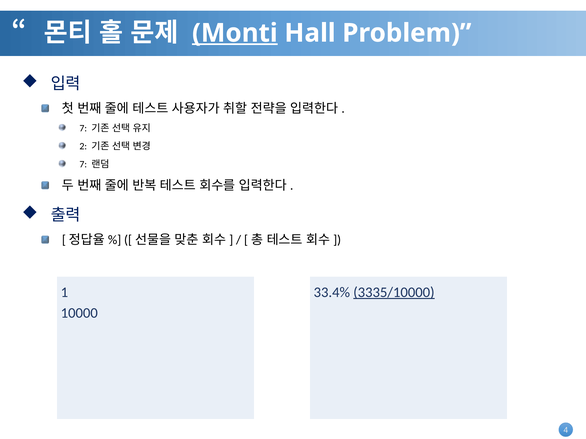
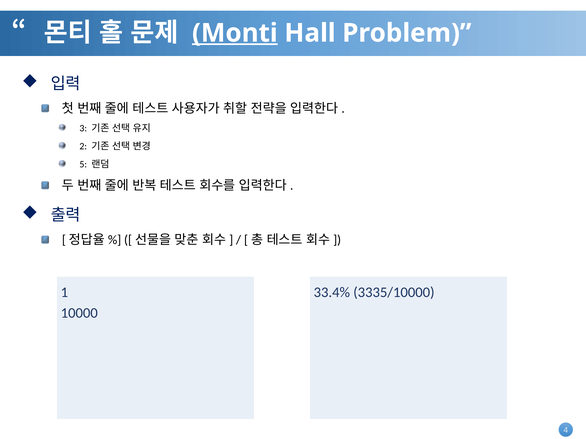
7: 7 -> 3 (83, 128)
7: 7 -> 5 (83, 165)
3335/10000 underline: present -> none (394, 293)
